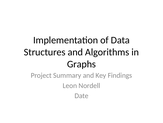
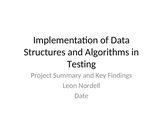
Graphs: Graphs -> Testing (82, 64)
